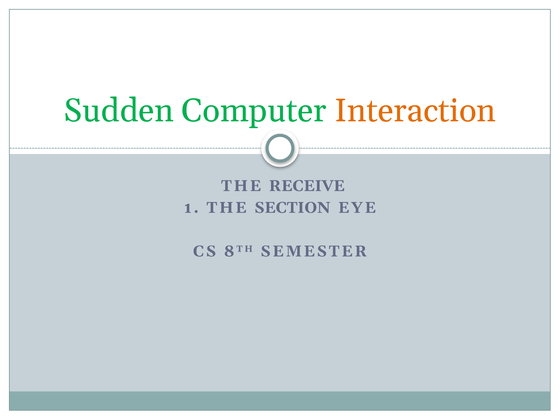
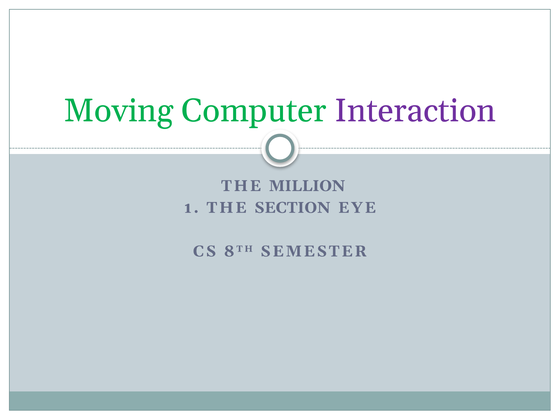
Sudden: Sudden -> Moving (119, 111)
Interaction colour: orange -> purple (415, 111)
RECEIVE: RECEIVE -> MILLION (307, 186)
